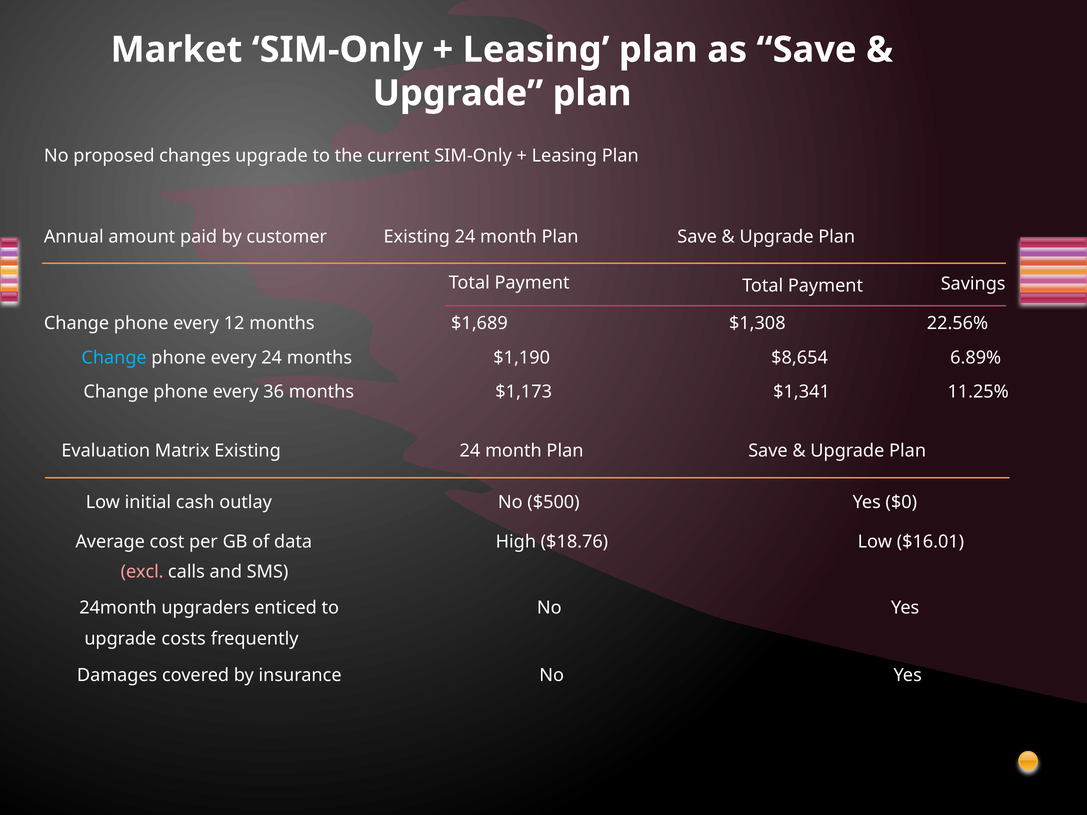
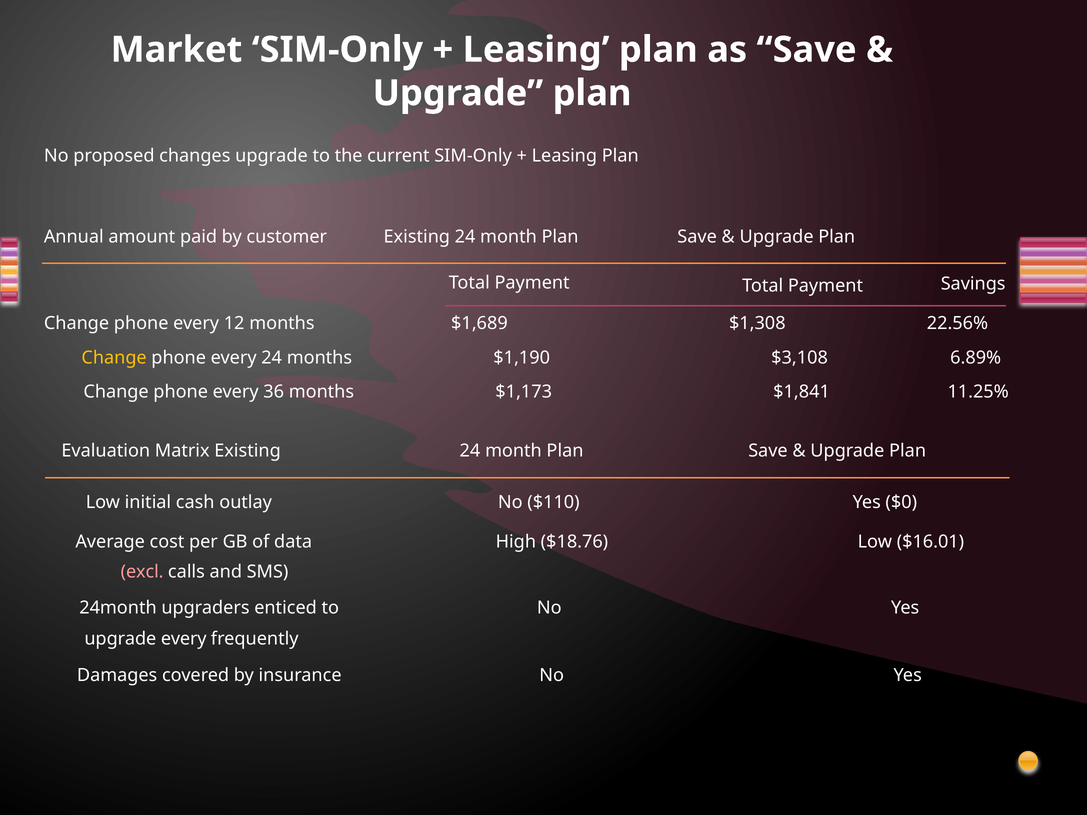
Change colour: light blue -> yellow (114, 358)
$8,654: $8,654 -> $3,108 (800, 358)
$1,341: $1,341 -> $1,841 (802, 392)
$500: $500 -> $110 (554, 502)
upgrade costs: costs -> every (184, 639)
